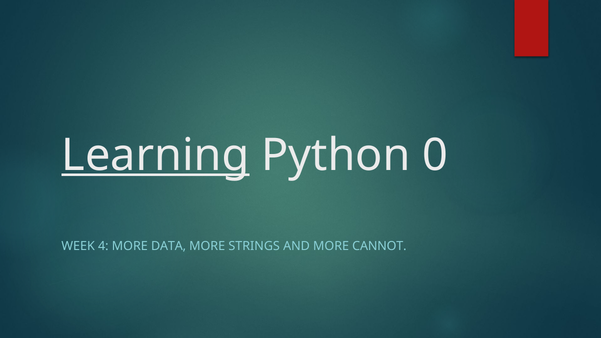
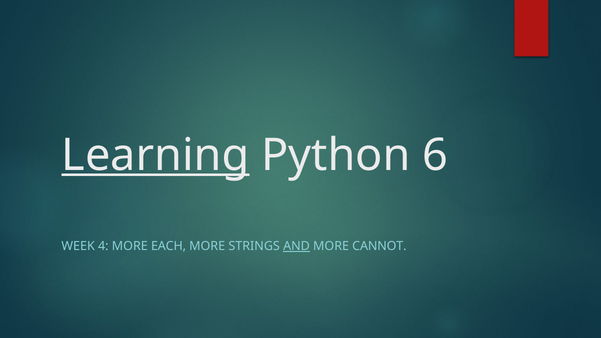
0: 0 -> 6 (435, 155)
DATA: DATA -> EACH (169, 246)
AND underline: none -> present (296, 246)
